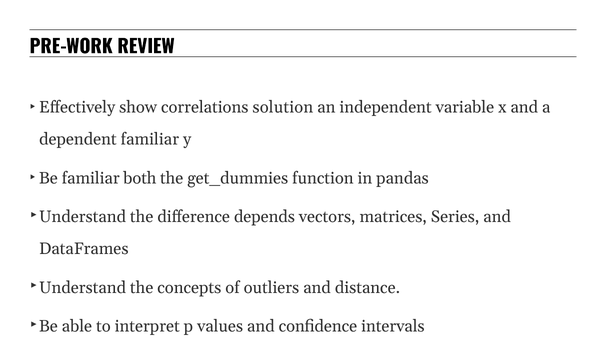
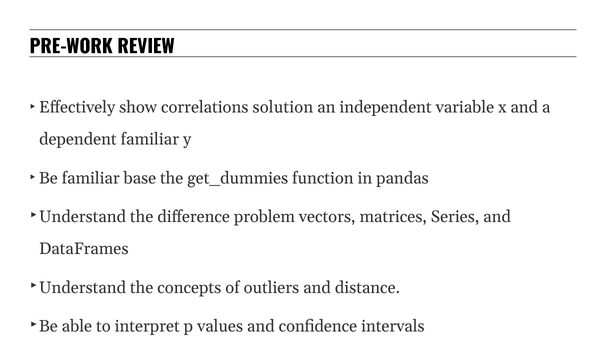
both: both -> base (140, 178)
depends: depends -> problem (264, 217)
